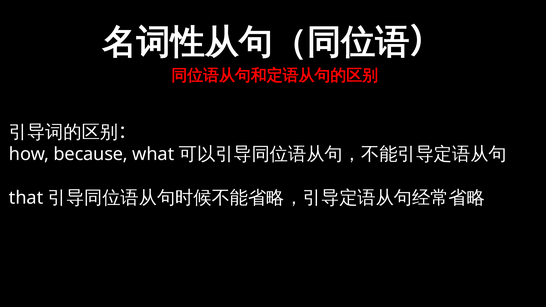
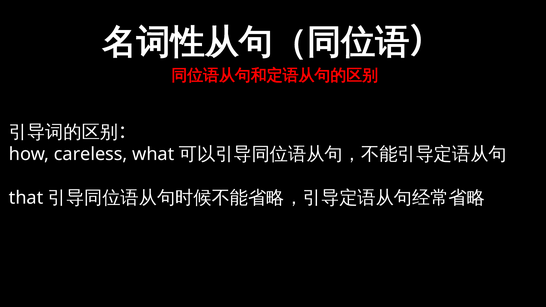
because: because -> careless (91, 154)
